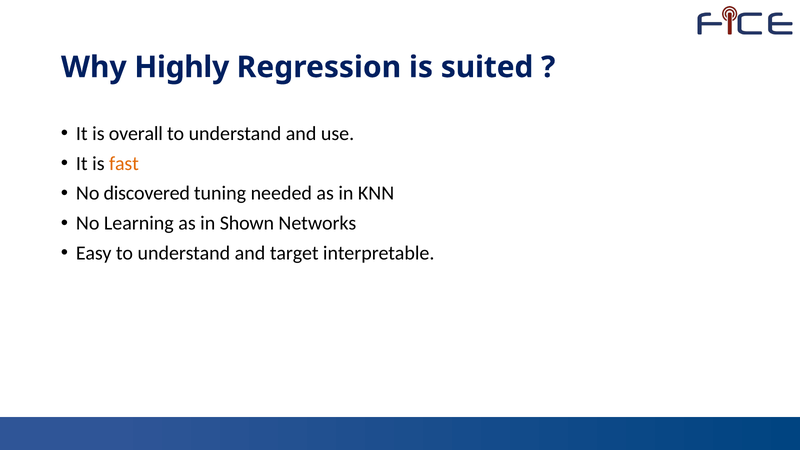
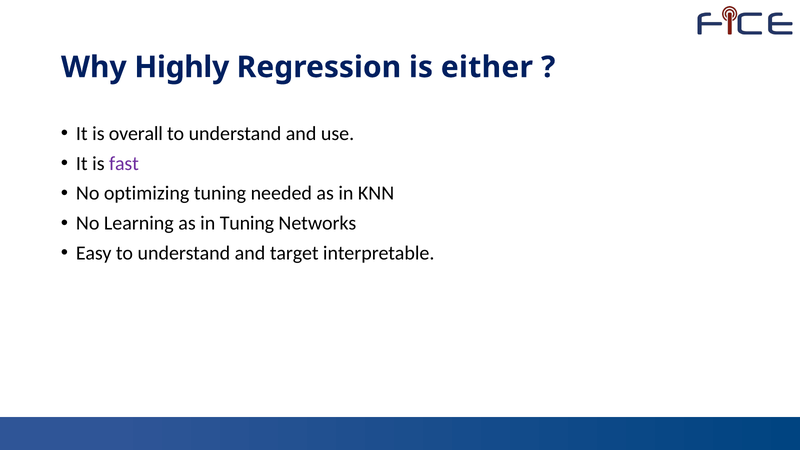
suited: suited -> either (487, 67)
fast colour: orange -> purple (124, 163)
discovered: discovered -> optimizing (147, 193)
in Shown: Shown -> Tuning (247, 223)
